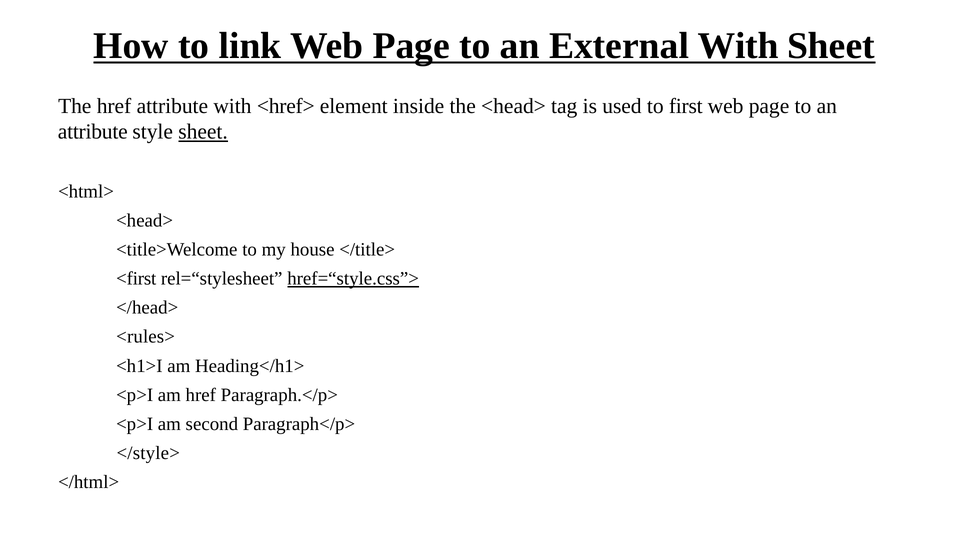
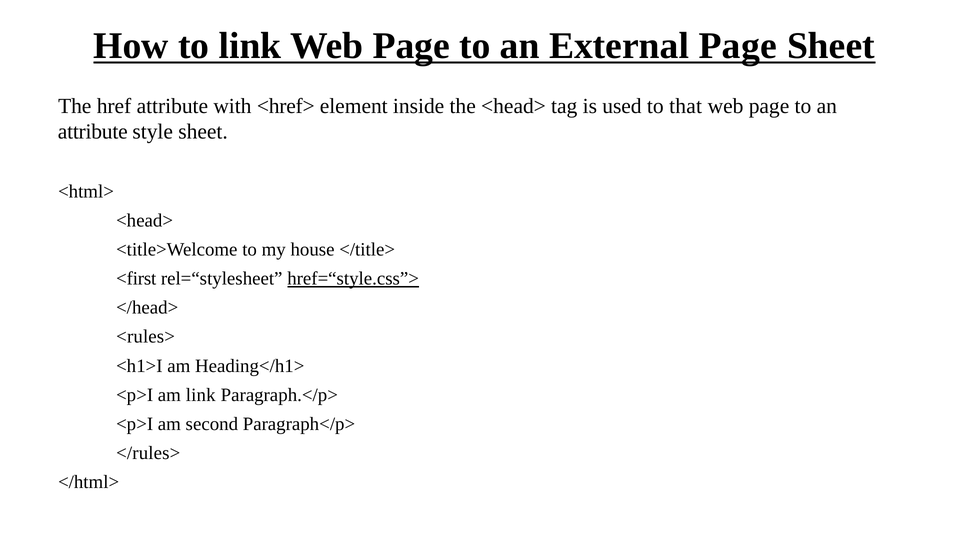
External With: With -> Page (738, 46)
first: first -> that (686, 106)
sheet underline: present -> none (203, 132)
am href: href -> link (201, 395)
</style>: </style> -> </rules> (148, 453)
